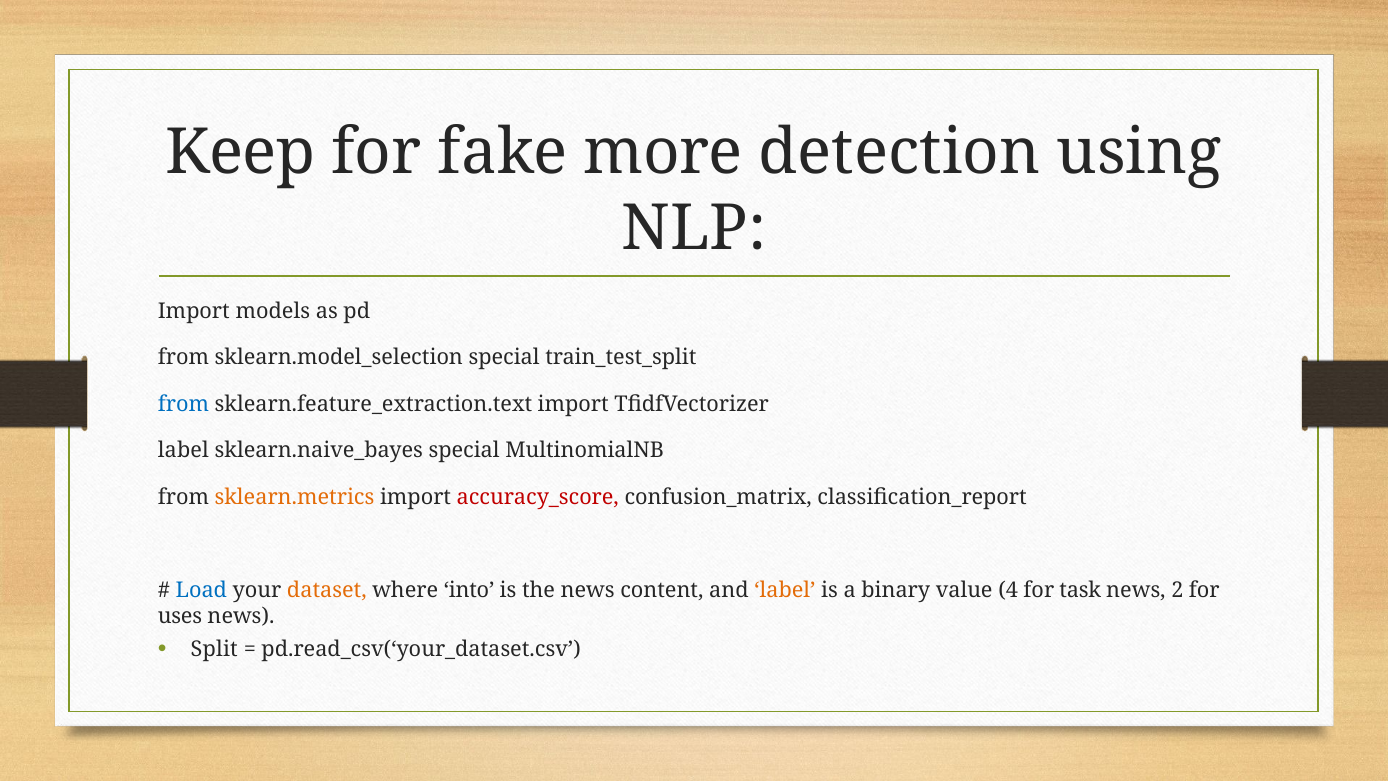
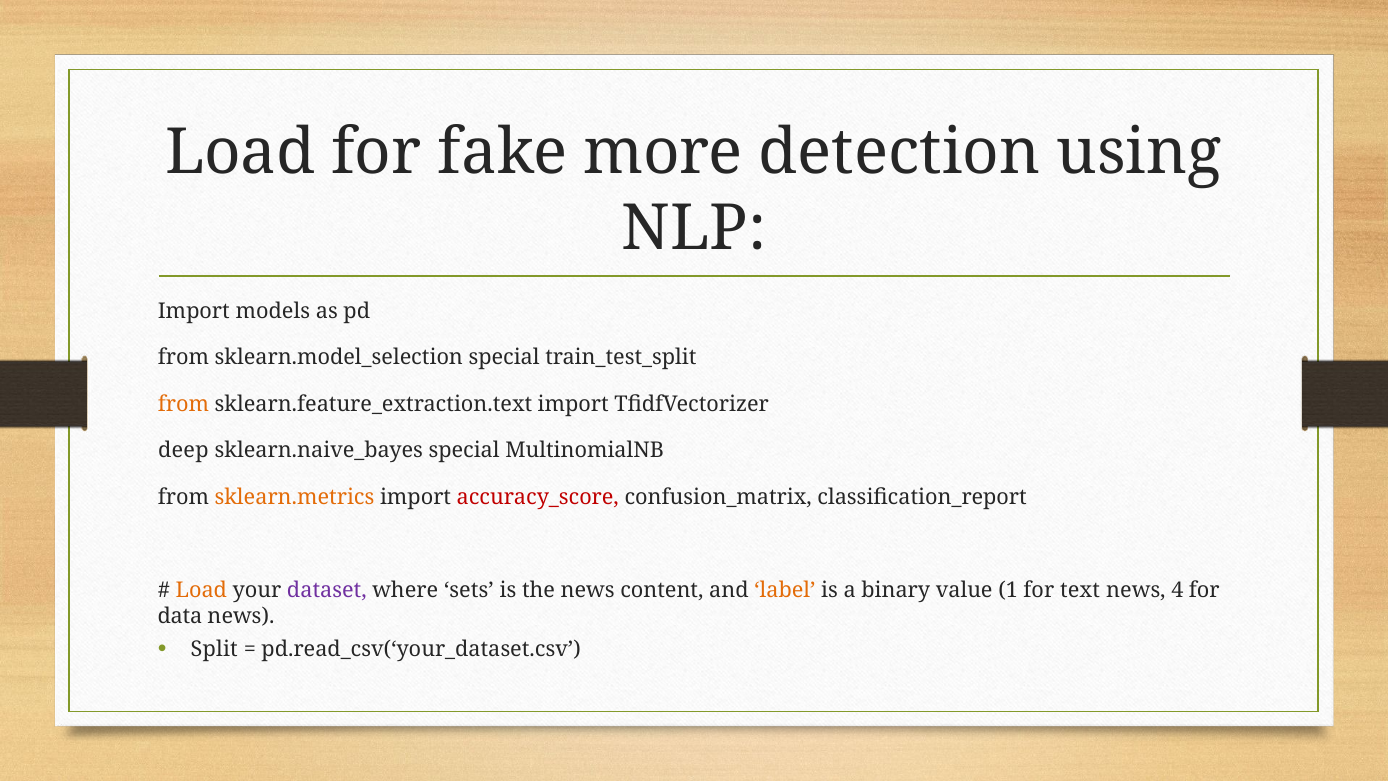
Keep: Keep -> Load (240, 152)
from colour: blue -> orange (183, 404)
label: label -> deep (183, 450)
Load colour: blue -> orange (201, 590)
dataset colour: orange -> purple (327, 590)
into: into -> sets (469, 590)
4: 4 -> 1 (1008, 590)
task: task -> text (1080, 590)
2: 2 -> 4 (1177, 590)
uses: uses -> data (180, 616)
